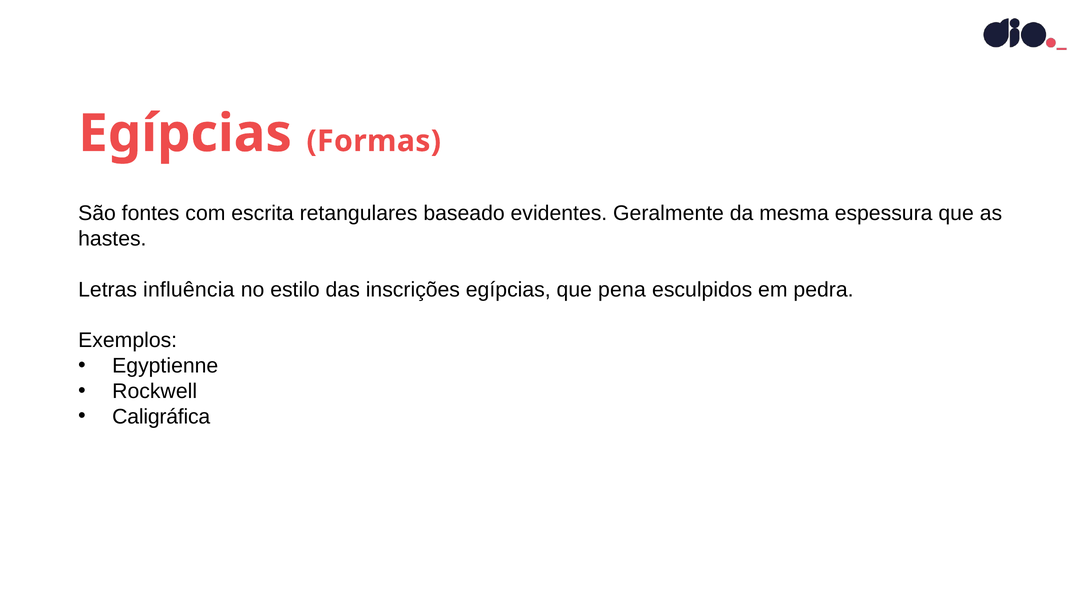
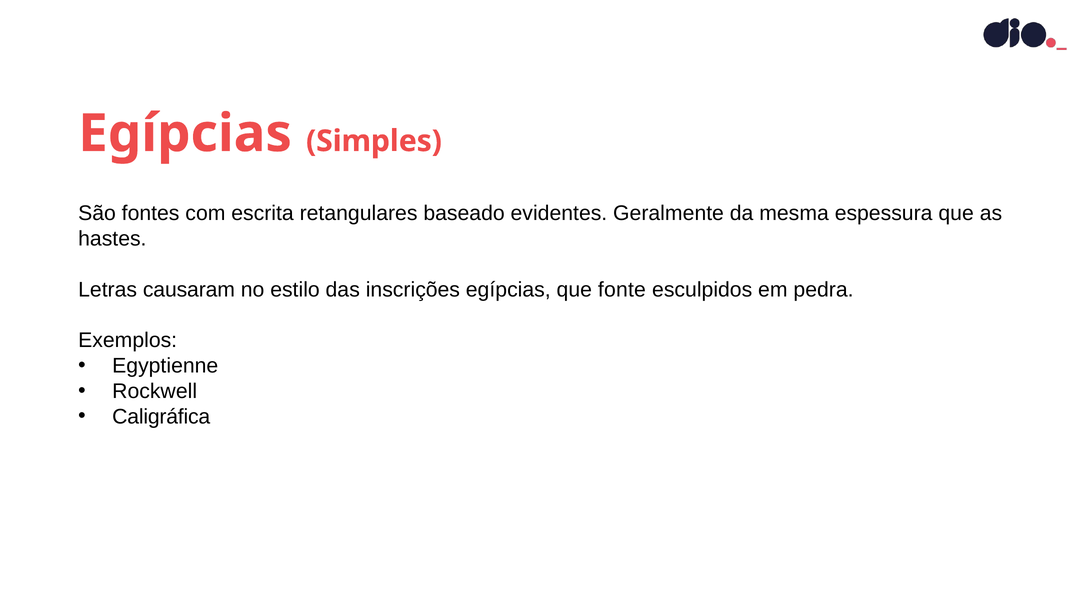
Formas: Formas -> Simples (374, 141)
influência: influência -> causaram (189, 290)
pena: pena -> fonte (622, 290)
